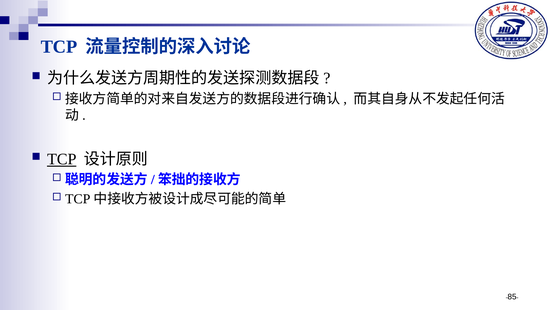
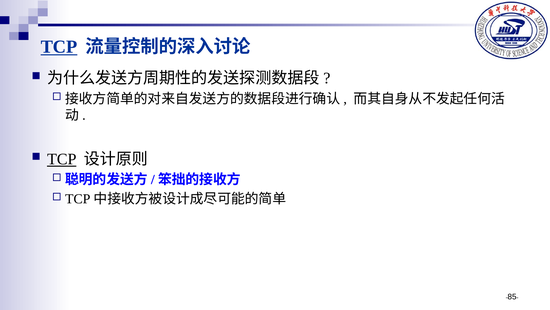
TCP underline: none -> present (59, 47)
